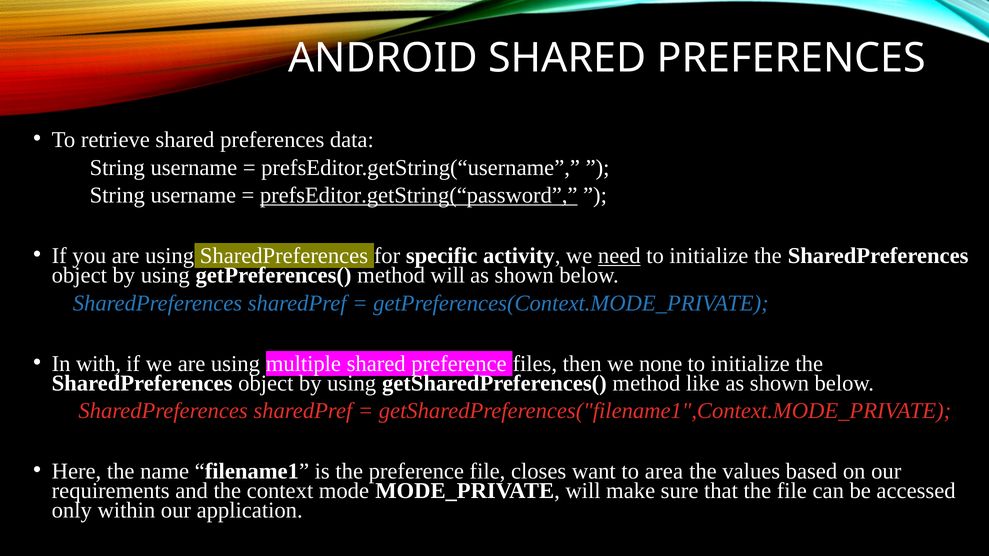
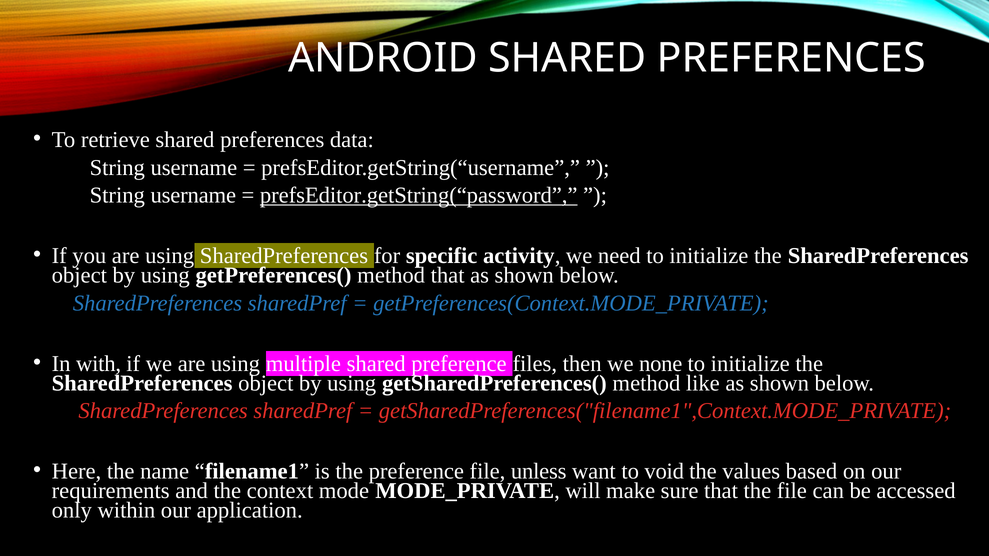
need underline: present -> none (619, 256)
method will: will -> that (448, 275)
closes: closes -> unless (539, 472)
area: area -> void (664, 472)
